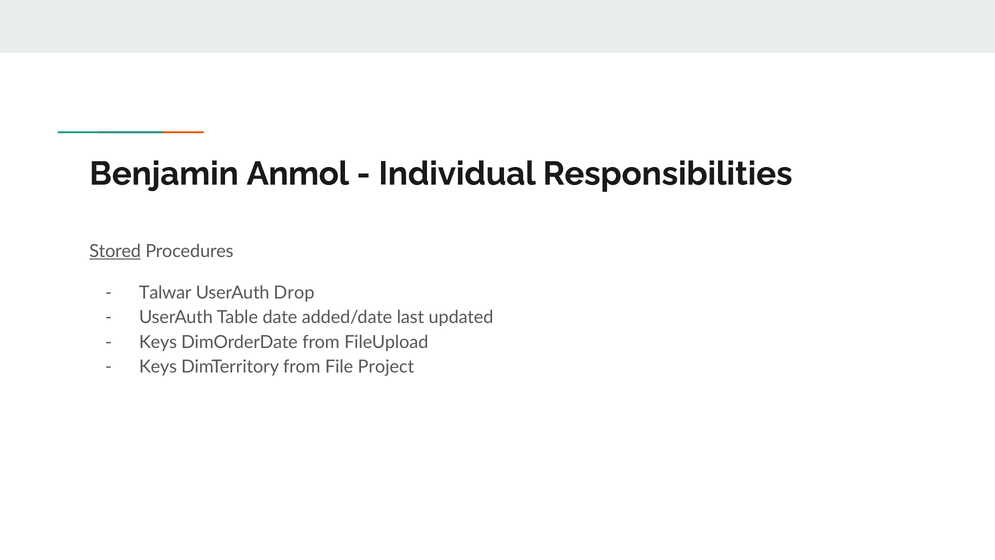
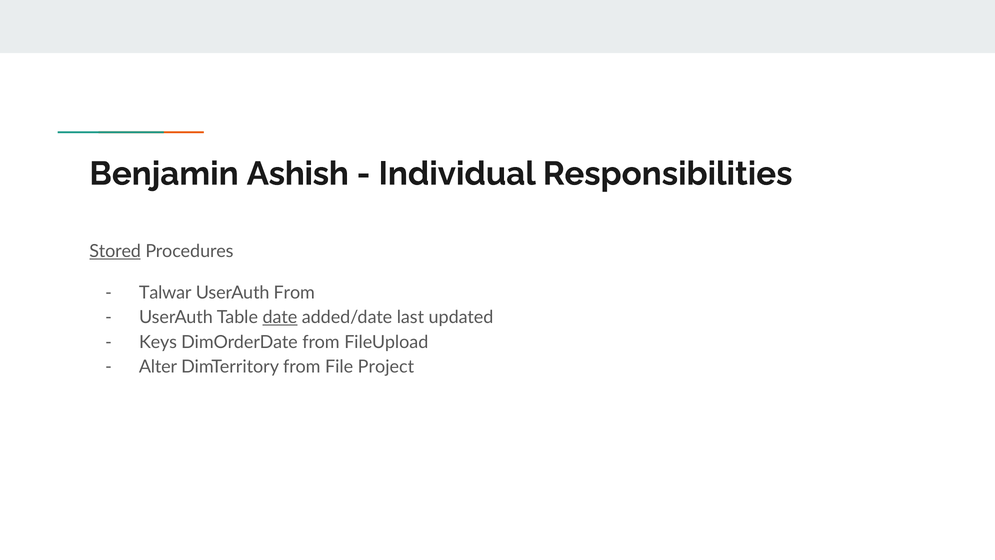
Anmol: Anmol -> Ashish (298, 174)
UserAuth Drop: Drop -> From (294, 293)
date underline: none -> present (280, 317)
Keys: Keys -> Alter (158, 367)
